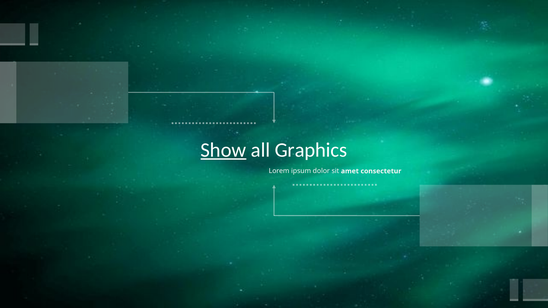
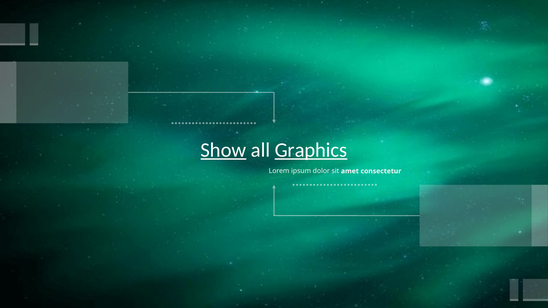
Graphics underline: none -> present (311, 150)
